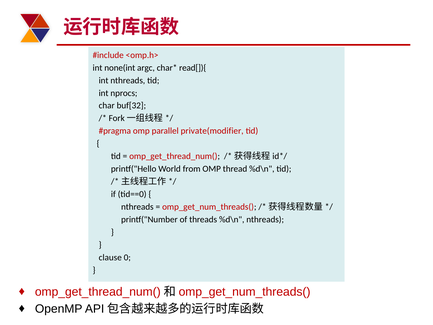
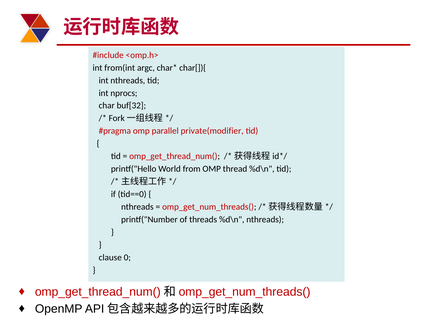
none(int: none(int -> from(int (120, 68)
read[]){: read[]){ -> char[]){ (193, 68)
